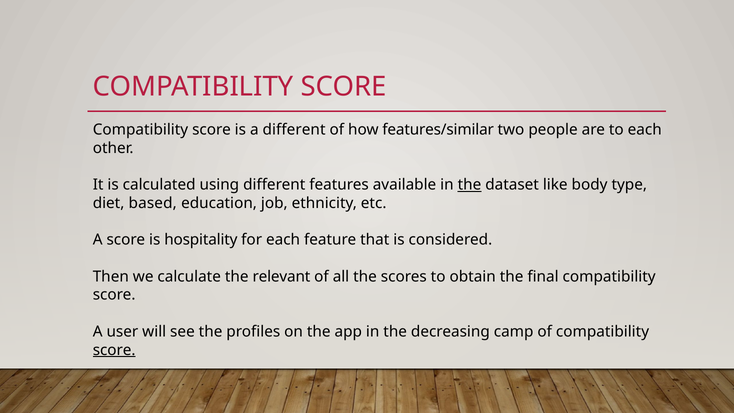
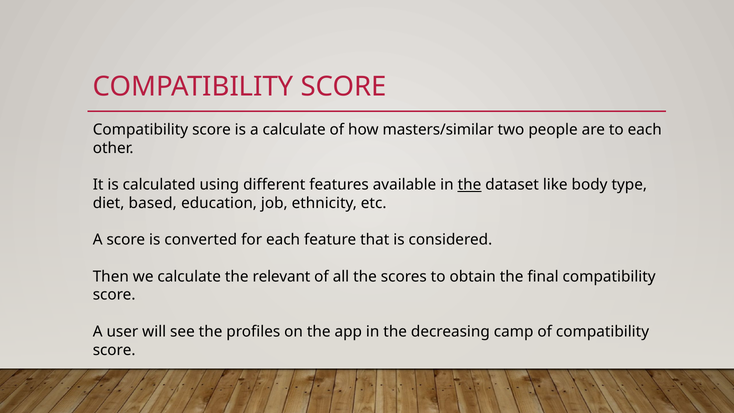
a different: different -> calculate (294, 130)
features/similar: features/similar -> masters/similar (438, 130)
hospitality: hospitality -> converted (201, 240)
score underline: present -> none (114, 350)
